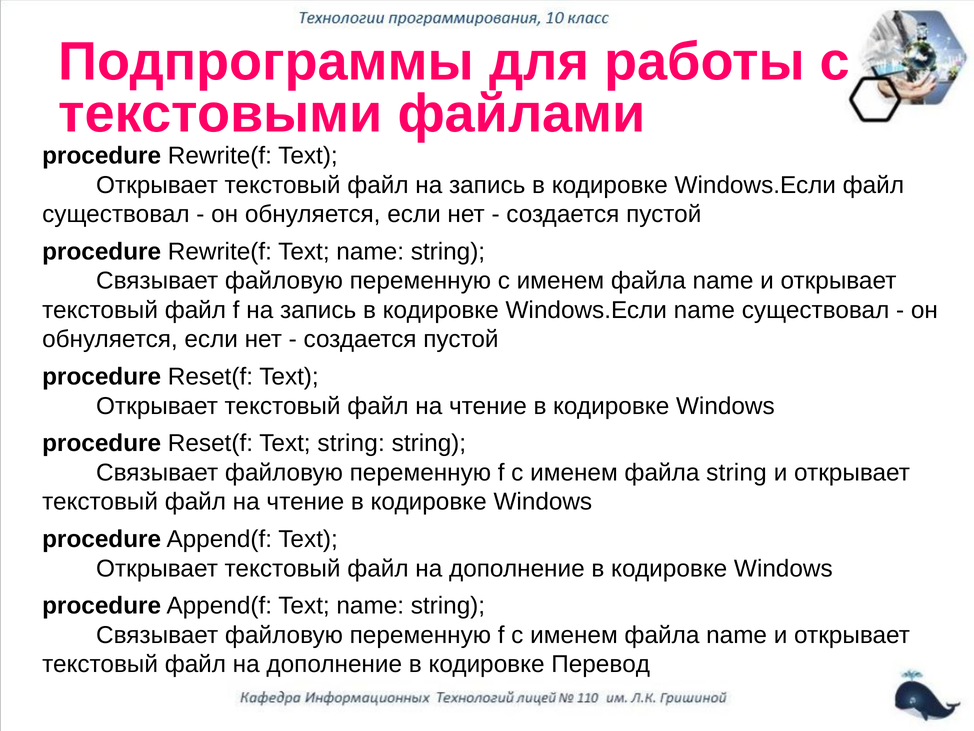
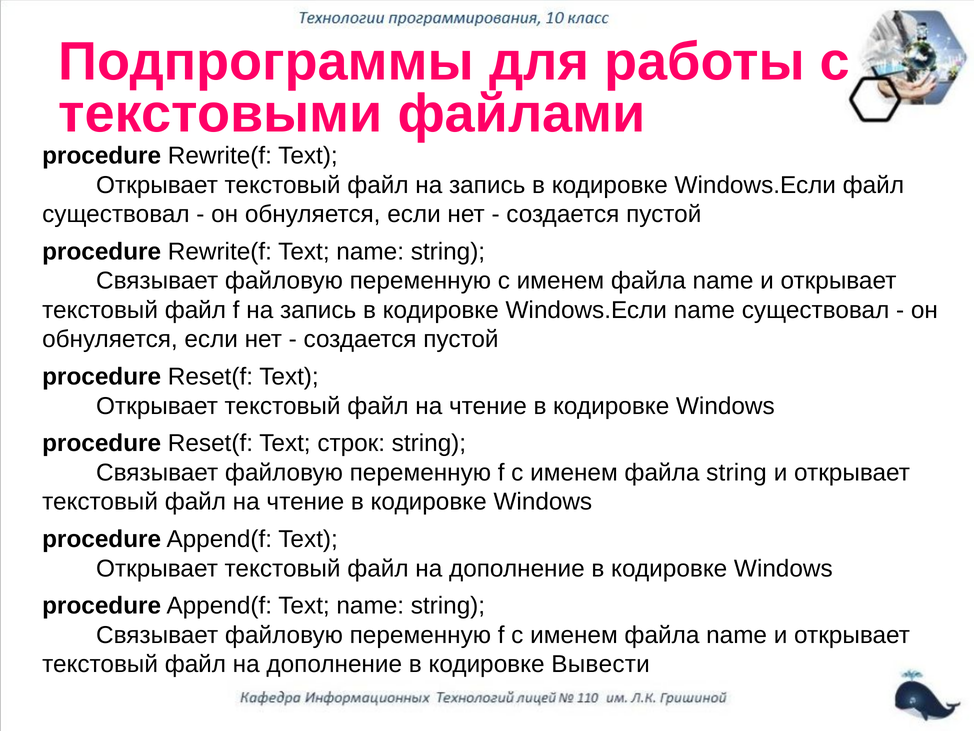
Text string: string -> строк (351, 443)
Перевод: Перевод -> Вывести (601, 664)
